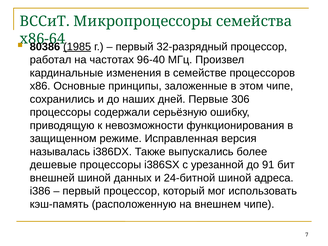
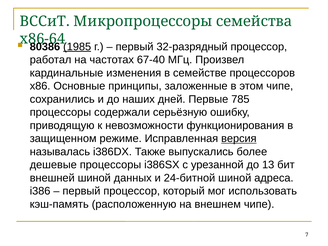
96-40: 96-40 -> 67-40 (151, 60)
306: 306 -> 785 (240, 99)
версия underline: none -> present (239, 139)
91: 91 -> 13 (268, 165)
